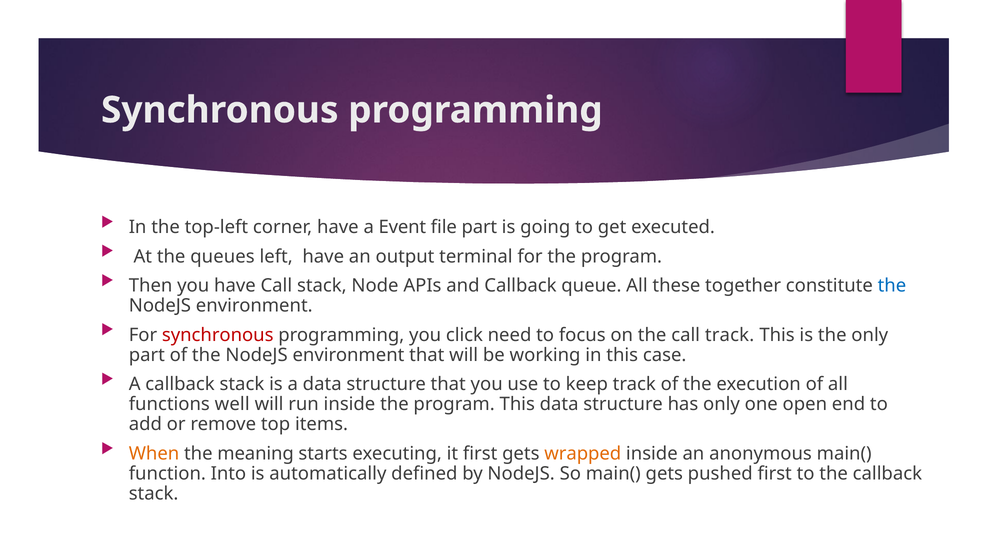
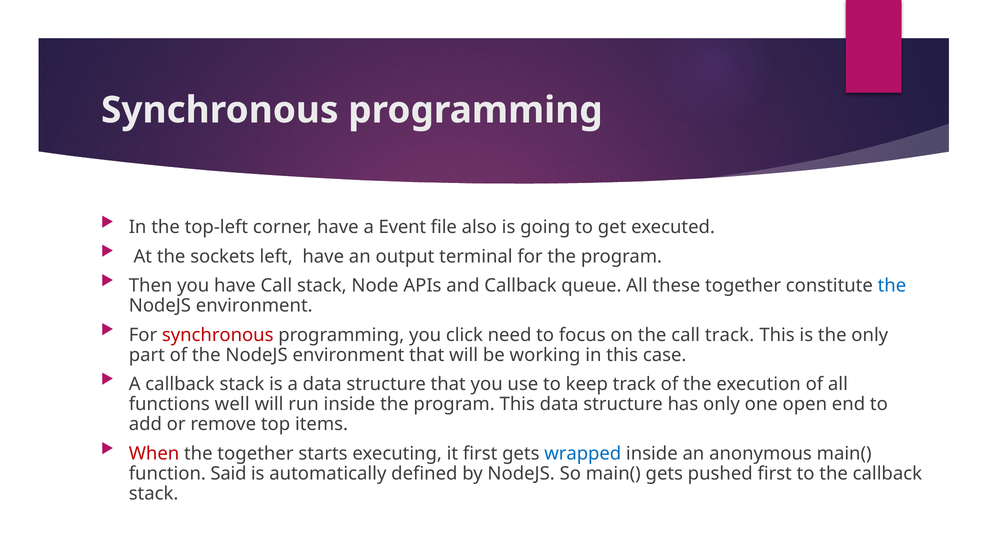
file part: part -> also (479, 227)
queues: queues -> sockets (223, 256)
When colour: orange -> red (154, 453)
the meaning: meaning -> together (255, 453)
wrapped colour: orange -> blue (583, 453)
Into: Into -> Said (228, 473)
